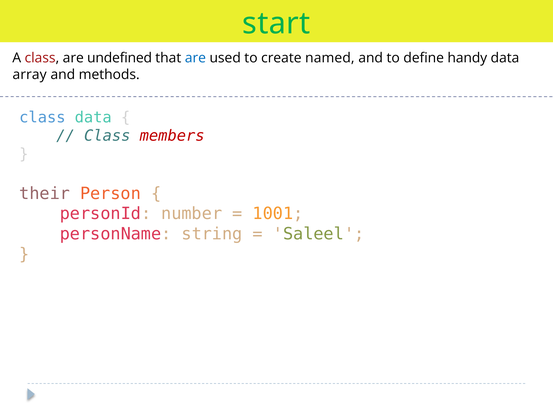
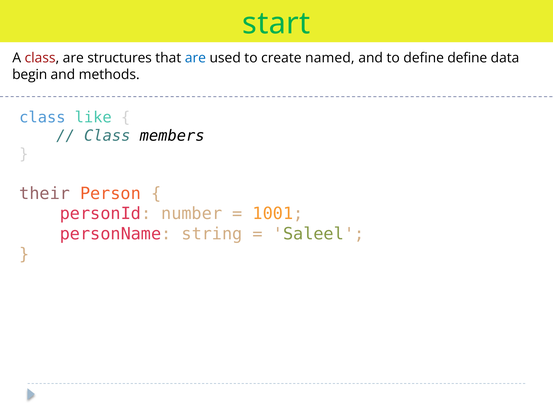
undefined: undefined -> structures (120, 58)
define handy: handy -> define (467, 58)
array: array -> begin (30, 75)
class data: data -> like (93, 118)
members colour: red -> black (172, 136)
